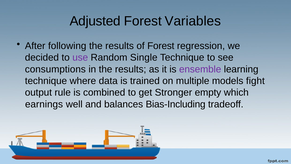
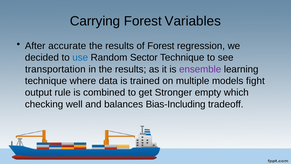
Adjusted: Adjusted -> Carrying (95, 21)
following: following -> accurate (67, 46)
use colour: purple -> blue (80, 57)
Single: Single -> Sector (144, 57)
consumptions: consumptions -> transportation (55, 69)
earnings: earnings -> checking (44, 104)
